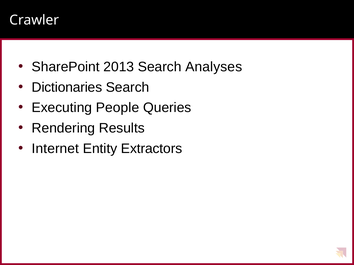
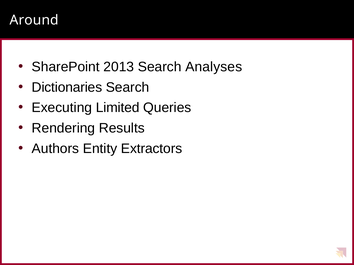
Crawler: Crawler -> Around (34, 20)
People: People -> Limited (118, 108)
Internet: Internet -> Authors (55, 149)
